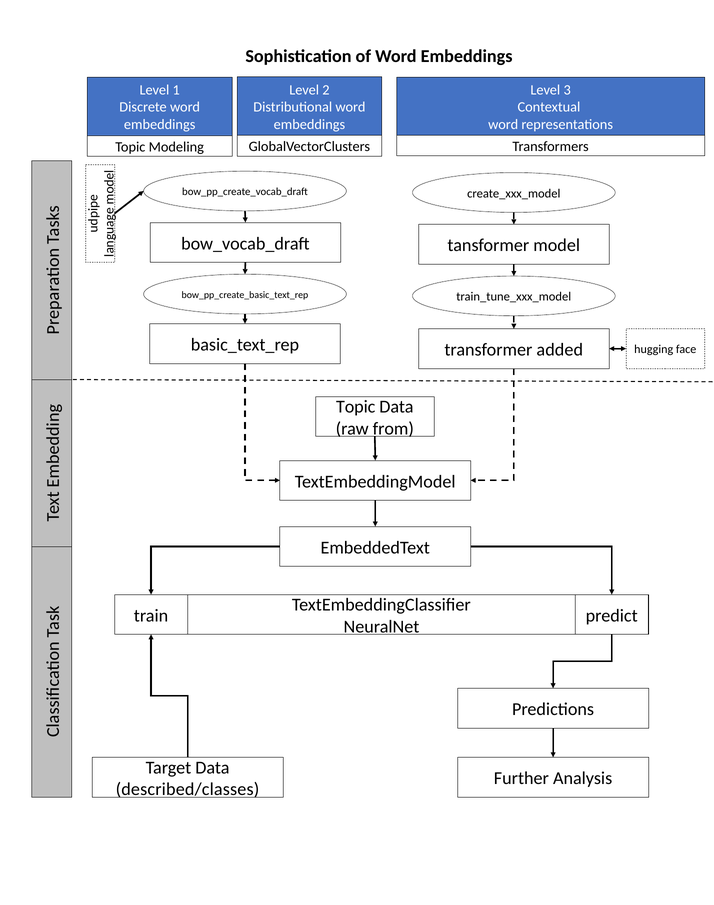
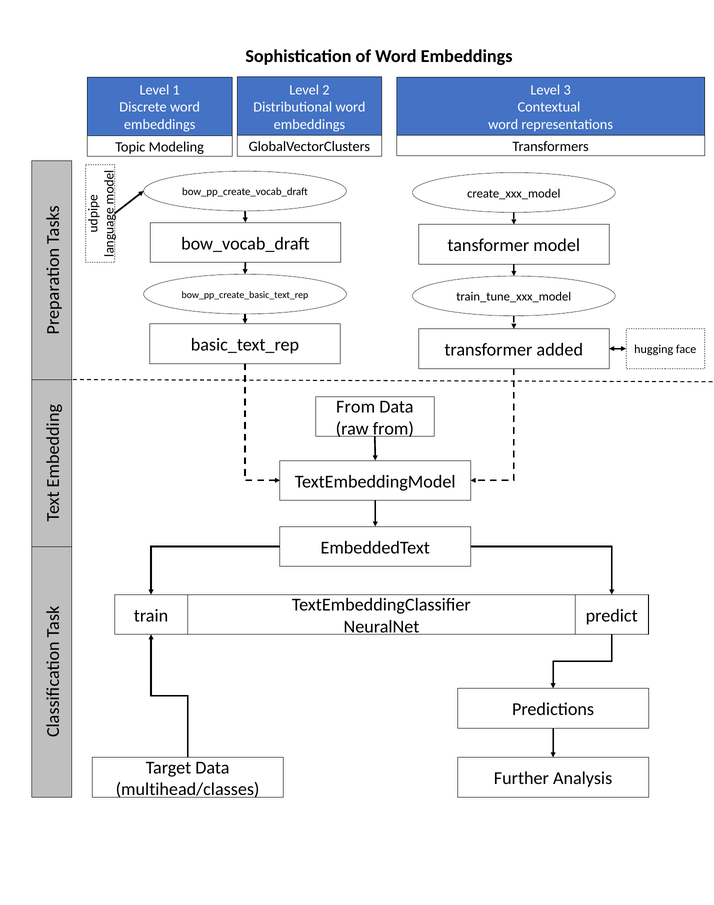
Topic: Topic -> From (356, 407)
described/classes: described/classes -> multihead/classes (188, 789)
